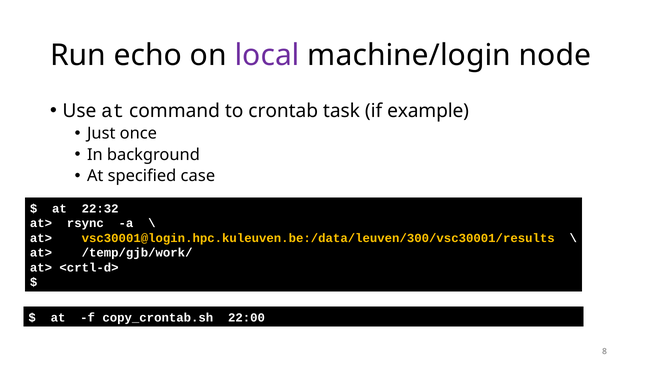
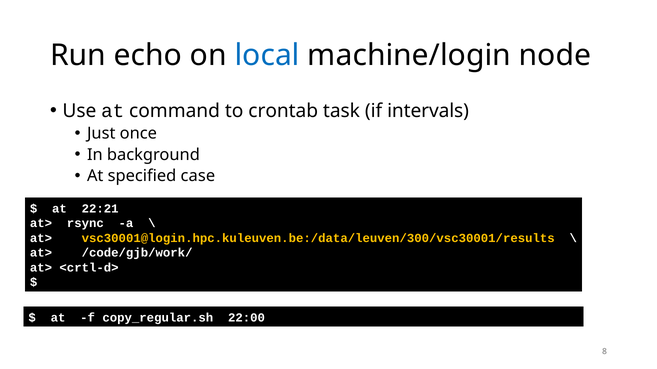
local colour: purple -> blue (267, 55)
example: example -> intervals (428, 111)
22:32: 22:32 -> 22:21 (100, 209)
/temp/gjb/work/: /temp/gjb/work/ -> /code/gjb/work/ (137, 253)
copy_crontab.sh: copy_crontab.sh -> copy_regular.sh (158, 318)
